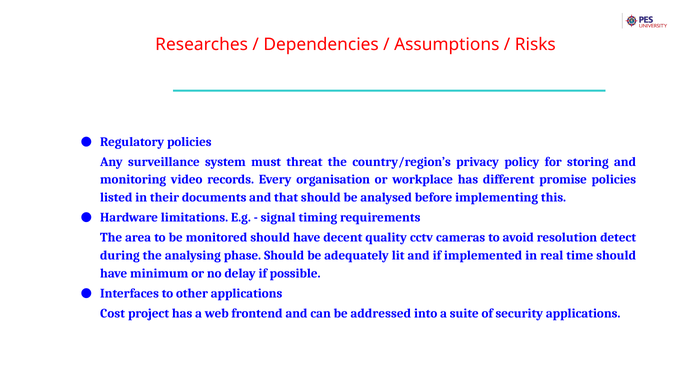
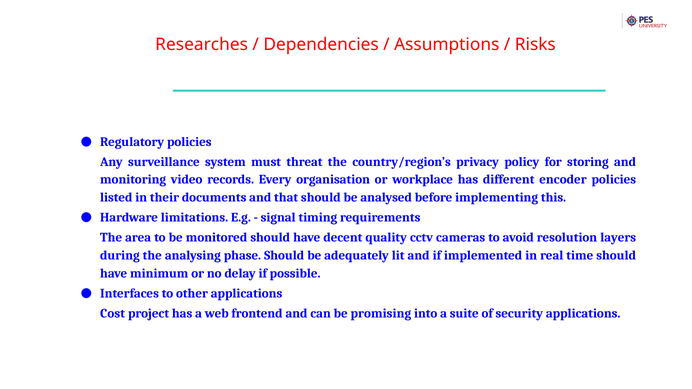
promise: promise -> encoder (563, 180)
detect: detect -> layers (618, 238)
addressed: addressed -> promising (381, 314)
